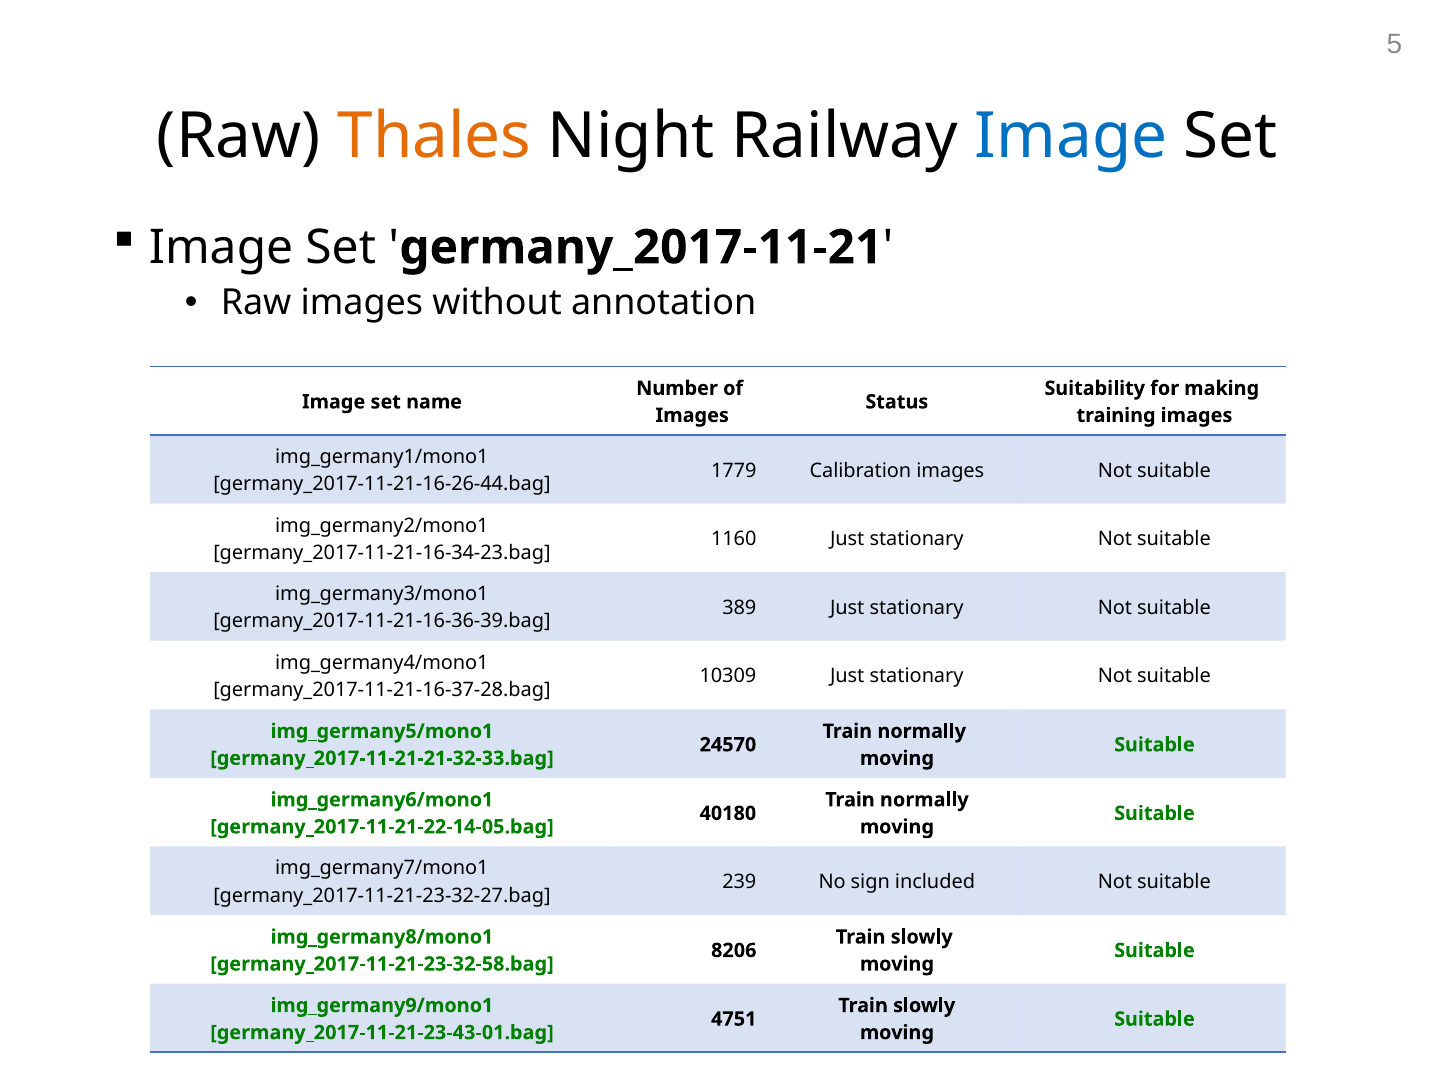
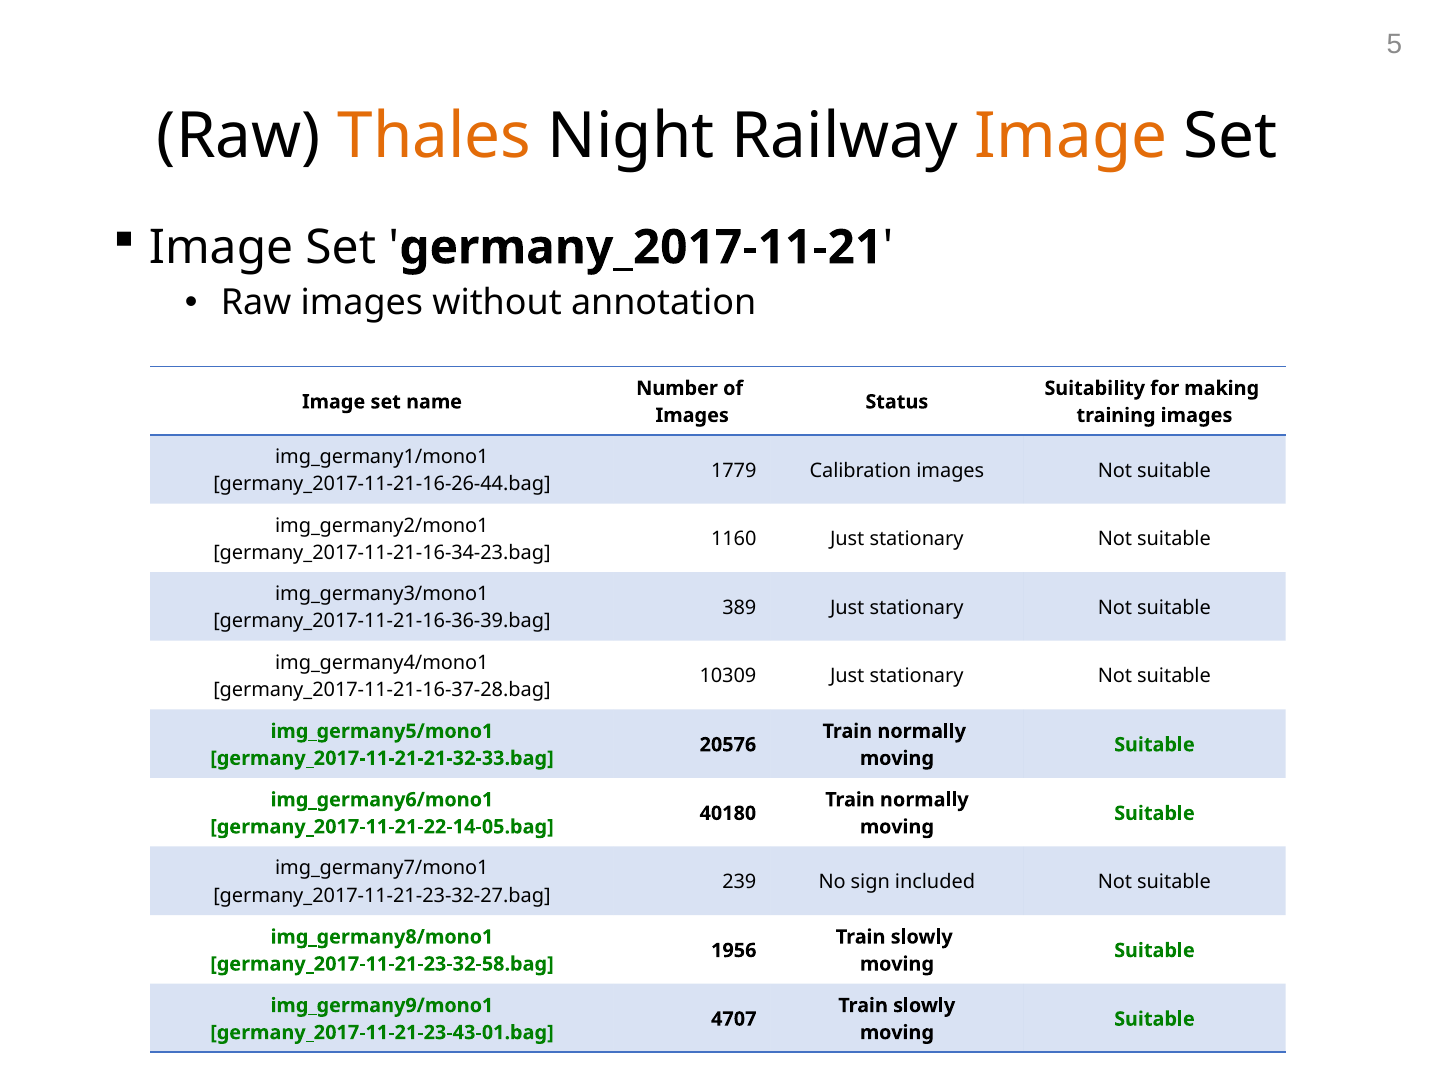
Image colour: blue -> orange (1071, 136)
24570: 24570 -> 20576 (728, 745)
8206: 8206 -> 1956 (734, 951)
4751: 4751 -> 4707 (734, 1019)
